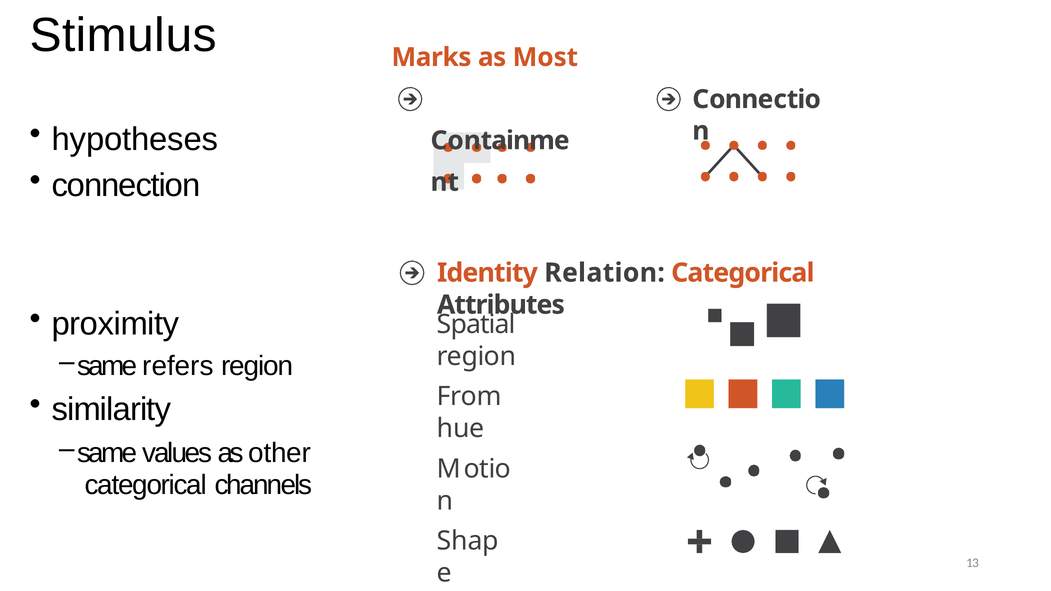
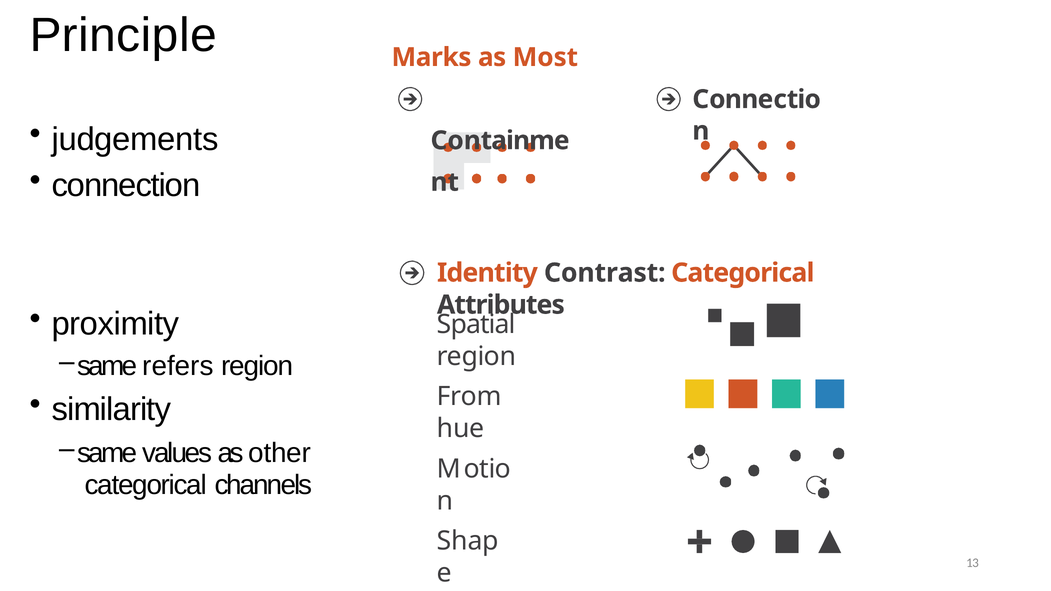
Stimulus: Stimulus -> Principle (123, 35)
hypotheses: hypotheses -> judgements (135, 139)
Relation: Relation -> Contrast (605, 273)
